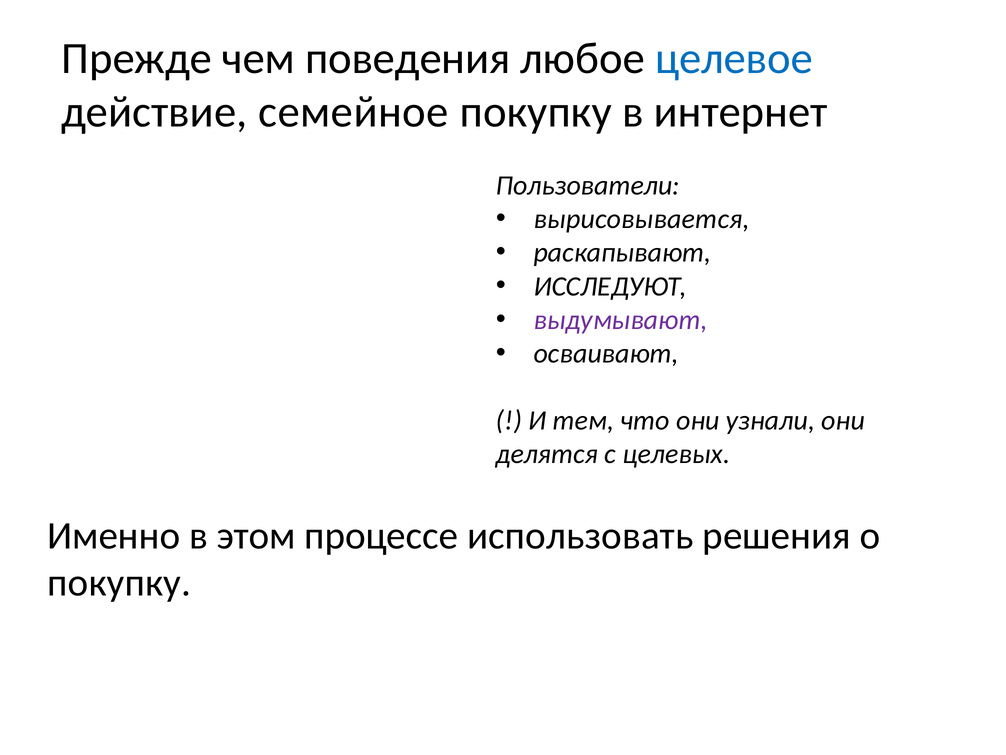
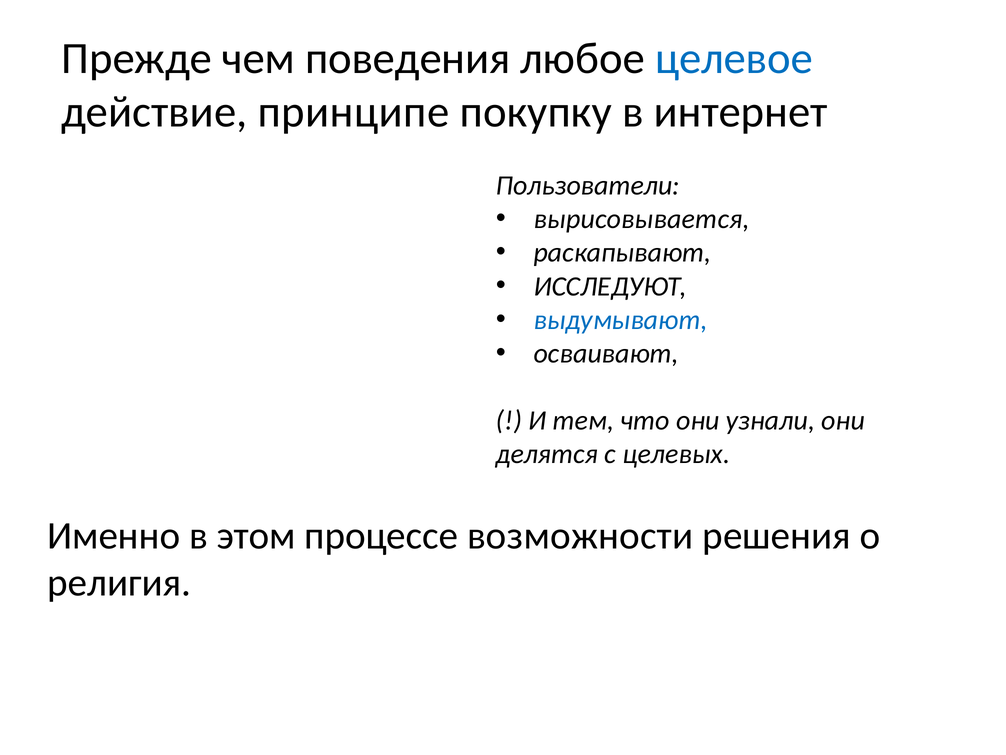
семейное: семейное -> принципе (353, 112)
выдумывают colour: purple -> blue (621, 320)
использовать: использовать -> возможности (580, 535)
покупку: покупку -> религия (119, 582)
